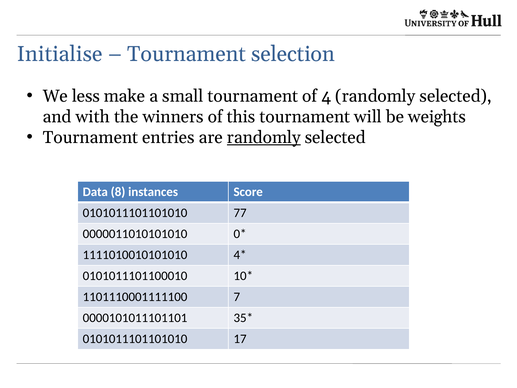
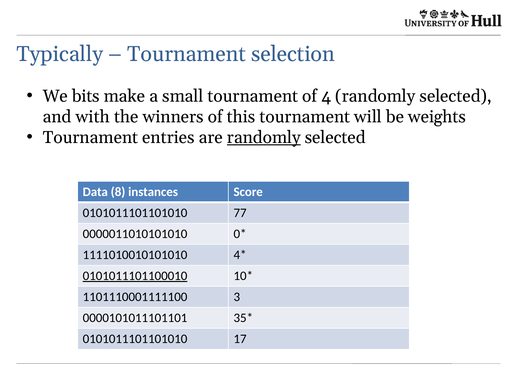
Initialise: Initialise -> Typically (60, 54)
less: less -> bits (86, 96)
0101011101100010 underline: none -> present (135, 276)
7: 7 -> 3 (237, 297)
